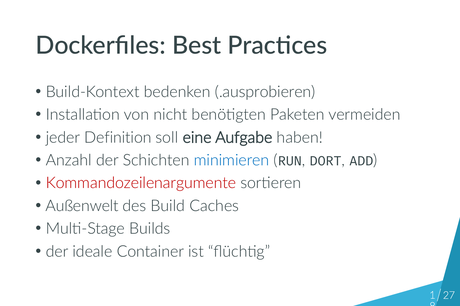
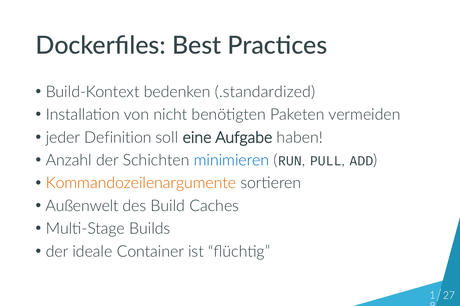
.ausprobieren: .ausprobieren -> .standardized (265, 92)
DORT: DORT -> PULL (326, 162)
Kommandozeilenargumente colour: red -> orange (141, 183)
